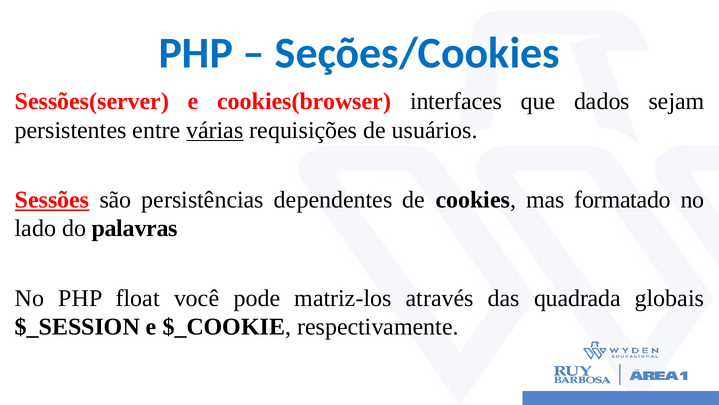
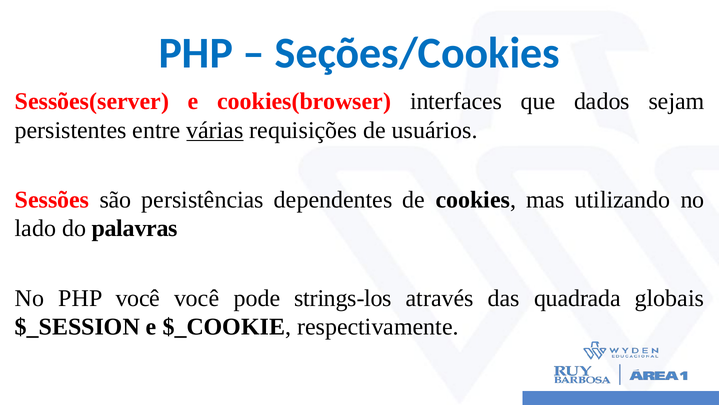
Sessões underline: present -> none (52, 199)
formatado: formatado -> utilizando (623, 199)
PHP float: float -> você (138, 298)
matriz-los: matriz-los -> strings-los (343, 298)
